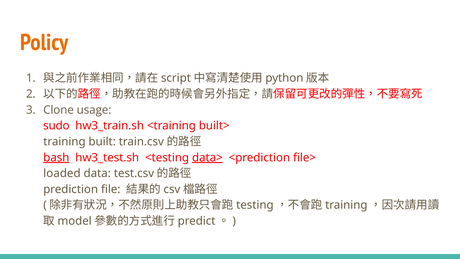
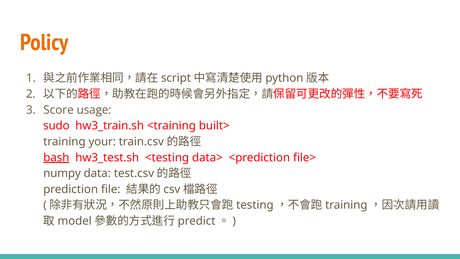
Clone: Clone -> Score (58, 110)
built: built -> your (102, 142)
data> underline: present -> none (207, 157)
loaded: loaded -> numpy (62, 173)
